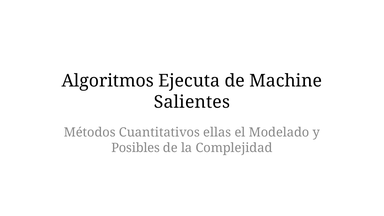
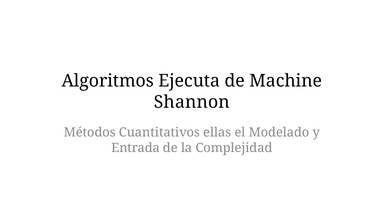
Salientes: Salientes -> Shannon (192, 102)
Posibles: Posibles -> Entrada (136, 148)
